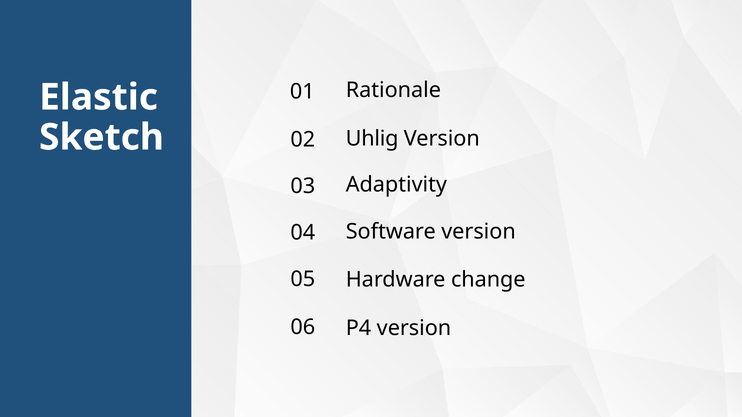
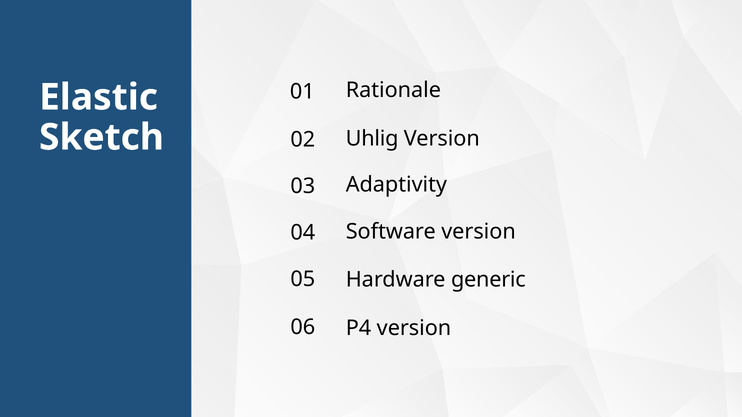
change: change -> generic (488, 280)
